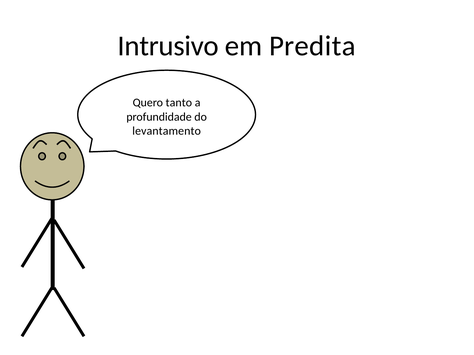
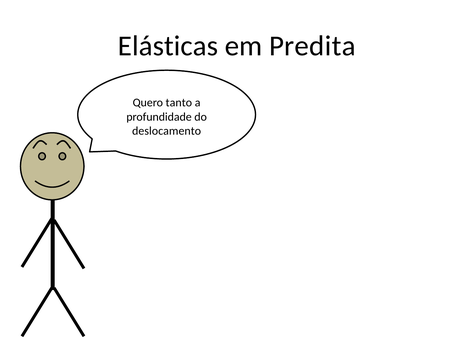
Intrusivo: Intrusivo -> Elásticas (168, 46)
levantamento: levantamento -> deslocamento (167, 131)
